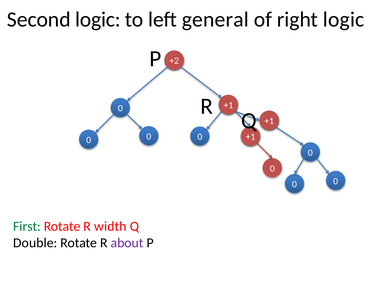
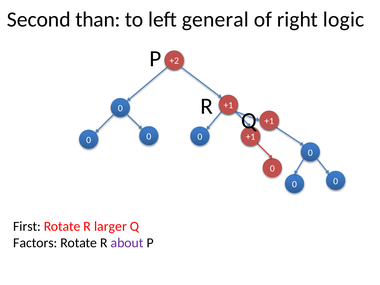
Second logic: logic -> than (98, 20)
First colour: green -> black (27, 226)
width: width -> larger (110, 226)
Double: Double -> Factors (35, 243)
